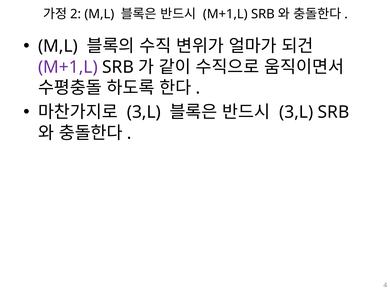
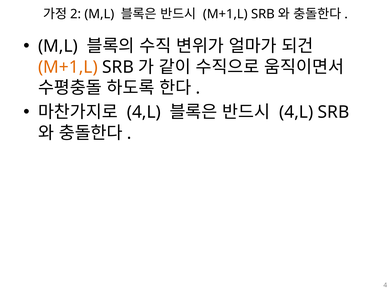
M+1,L colour: purple -> orange (68, 67)
3,L: 3,L -> 4,L (144, 112)
3,L: 3,L -> 4,L (296, 112)
